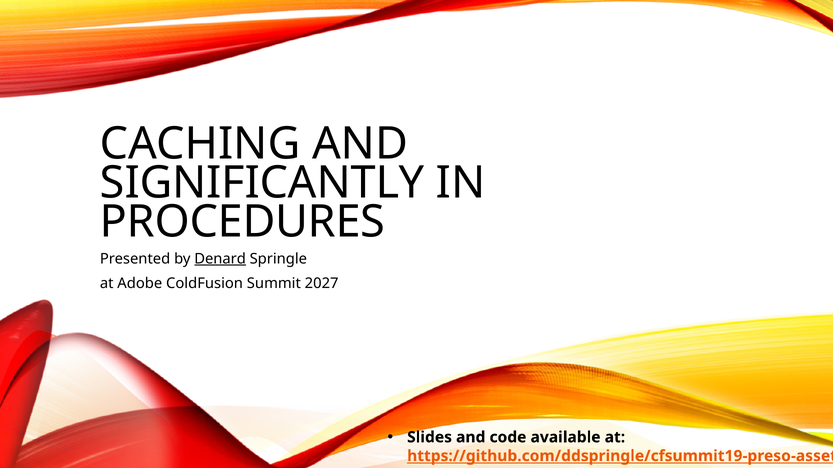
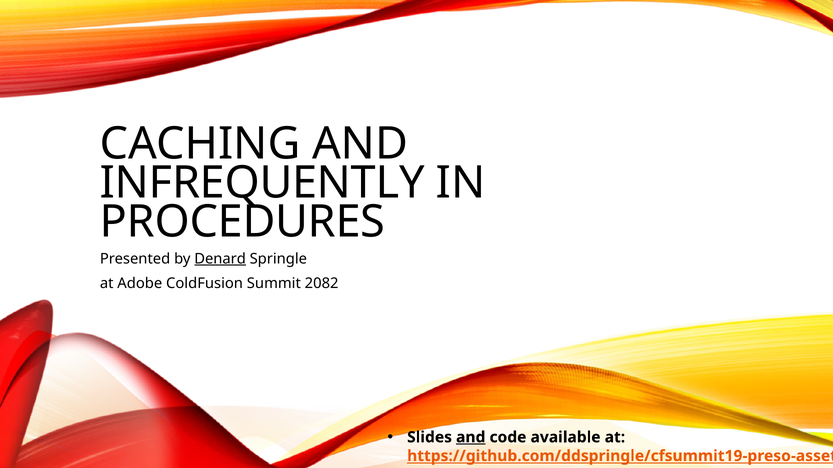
SIGNIFICANTLY: SIGNIFICANTLY -> INFREQUENTLY (262, 183)
2027: 2027 -> 2082 (322, 284)
and underline: none -> present (471, 438)
